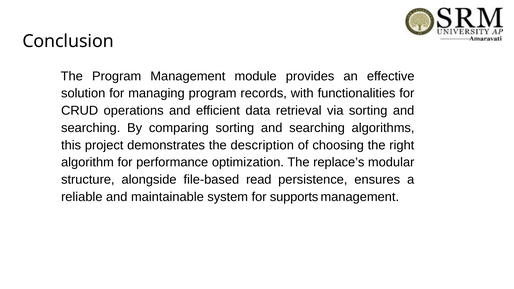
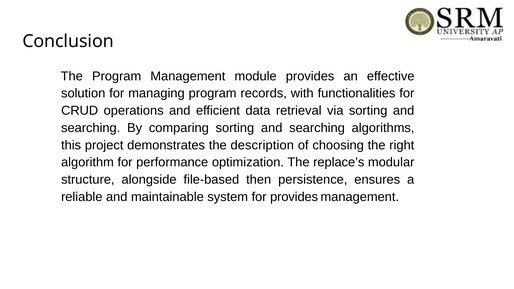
read: read -> then (259, 180)
for supports: supports -> provides (294, 197)
